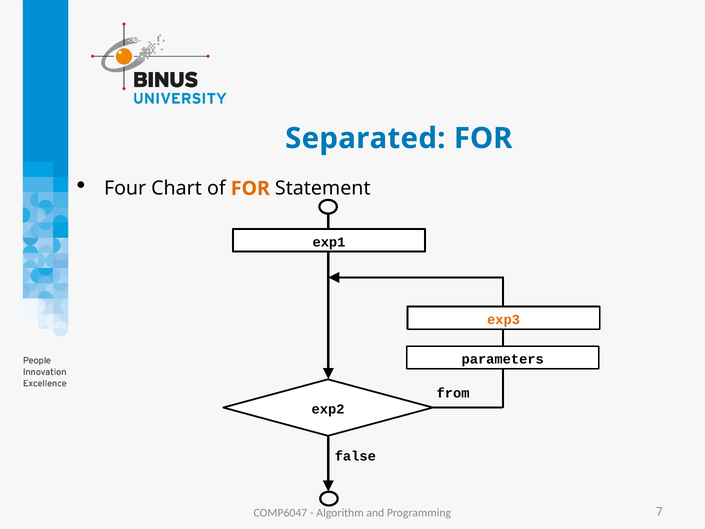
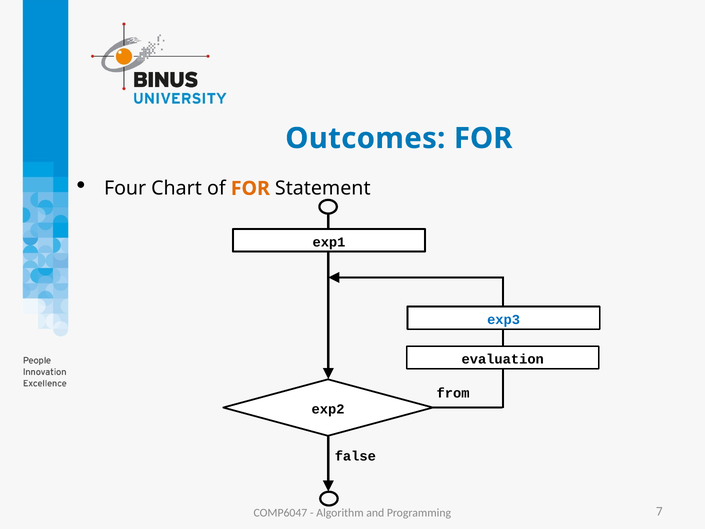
Separated: Separated -> Outcomes (365, 138)
exp3 colour: orange -> blue (504, 319)
parameters: parameters -> evaluation (503, 359)
